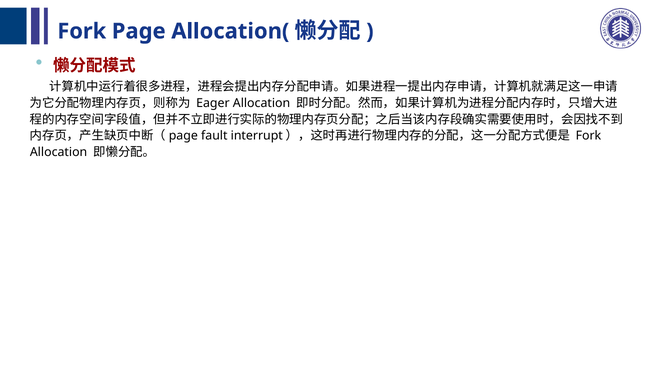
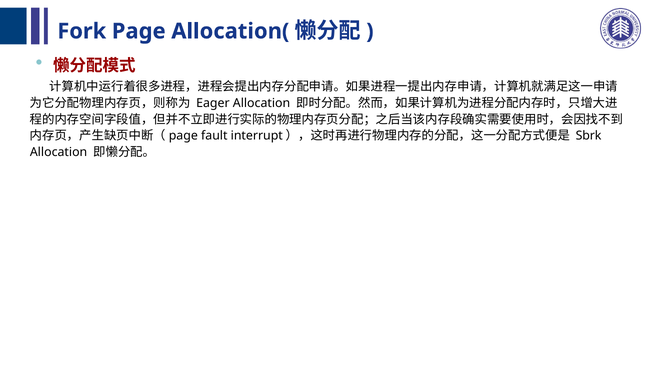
Fork: Fork -> Sbrk (588, 136)
